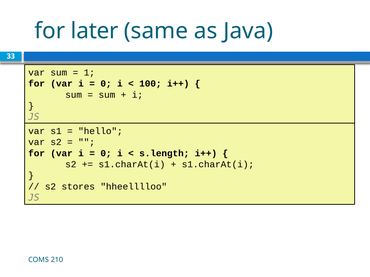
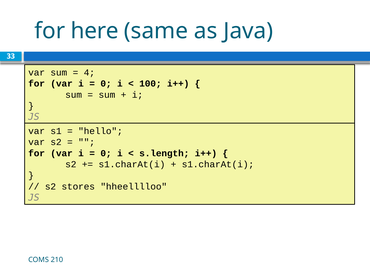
later: later -> here (95, 31)
1: 1 -> 4 (89, 73)
